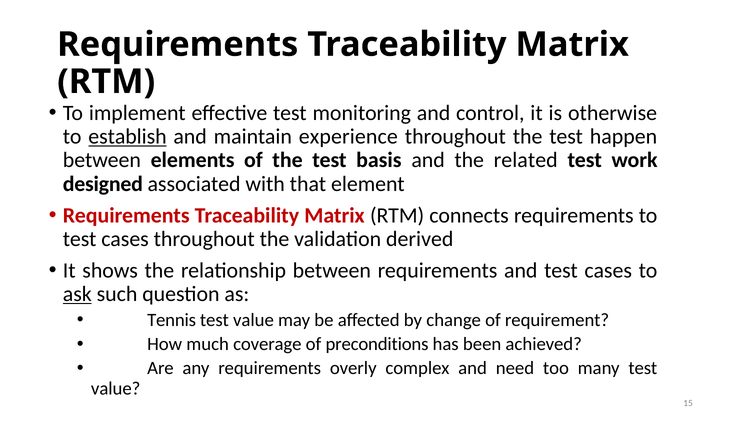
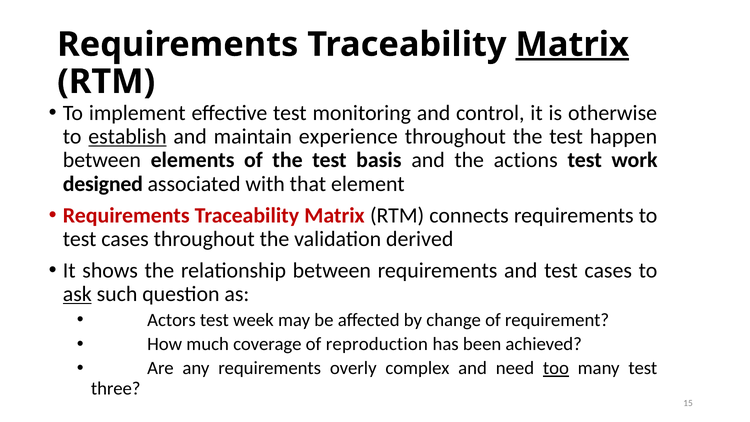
Matrix underline: none -> present (572, 44)
related: related -> actions (526, 160)
Tennis: Tennis -> Actors (172, 320)
value: value -> week (253, 320)
preconditions: preconditions -> reproduction (377, 344)
too underline: none -> present (556, 368)
value: value -> three (116, 388)
